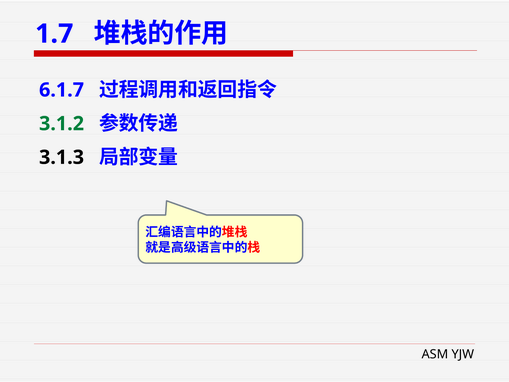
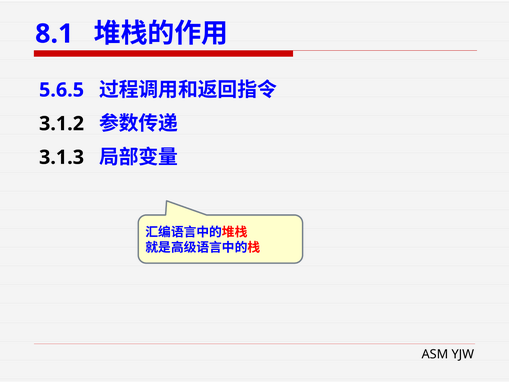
1.7: 1.7 -> 8.1 (54, 34)
6.1.7: 6.1.7 -> 5.6.5 (62, 90)
3.1.2 colour: green -> black (62, 124)
